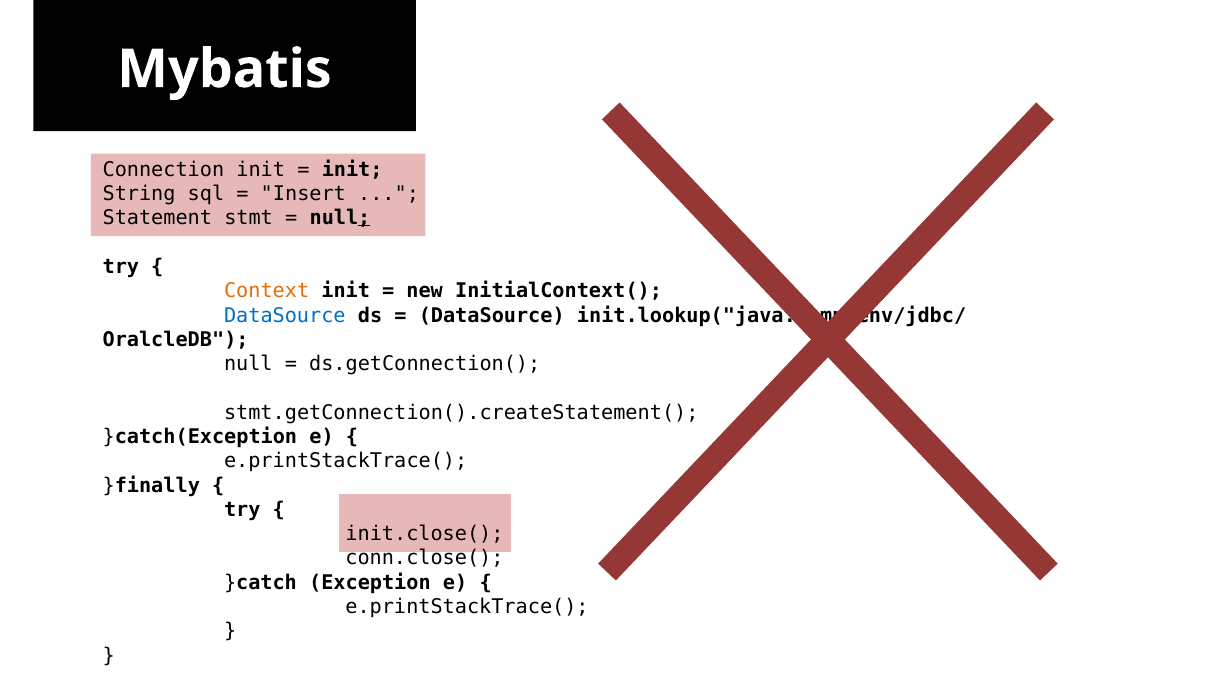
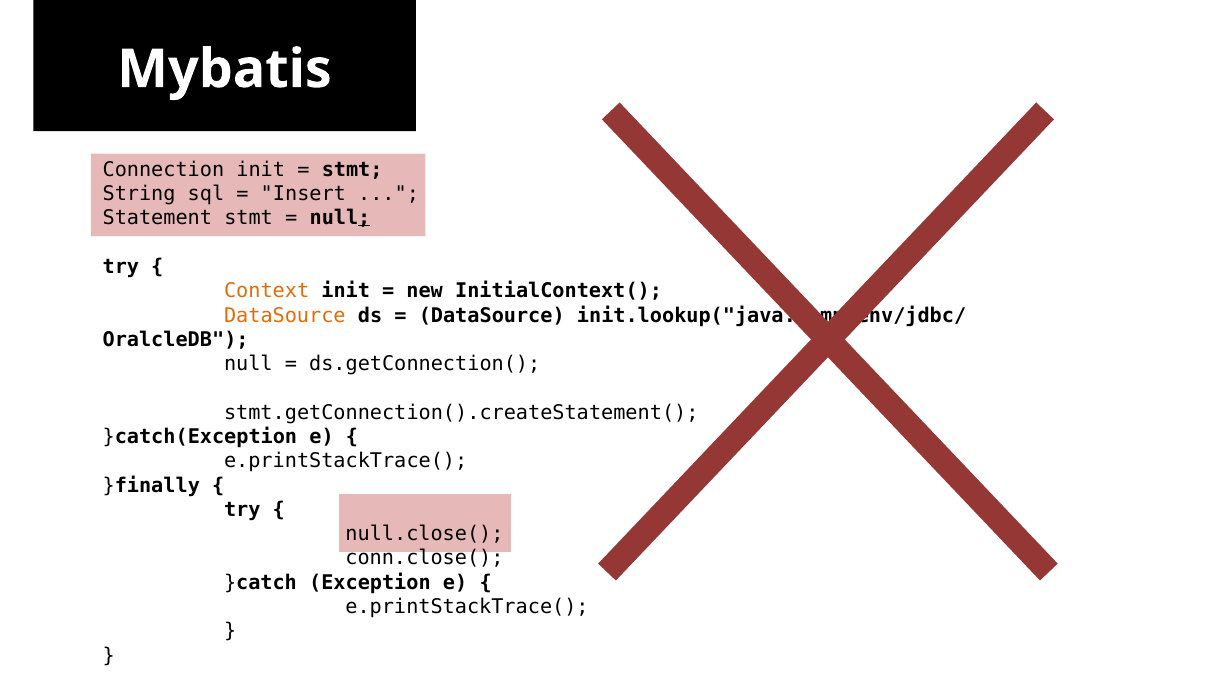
init: init -> stmt (352, 170)
DataSource colour: blue -> orange (285, 315)
init.close(: init.close( -> null.close( (425, 534)
